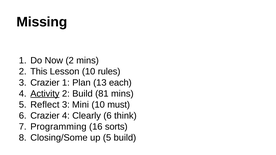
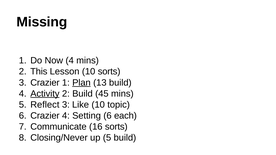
Now 2: 2 -> 4 (70, 61)
10 rules: rules -> sorts (109, 72)
Plan underline: none -> present (81, 83)
13 each: each -> build (120, 83)
81: 81 -> 45 (102, 94)
Mini: Mini -> Like (81, 105)
must: must -> topic (119, 105)
Clearly: Clearly -> Setting (87, 116)
think: think -> each (125, 116)
Programming: Programming -> Communicate (58, 127)
Closing/Some: Closing/Some -> Closing/Never (59, 138)
